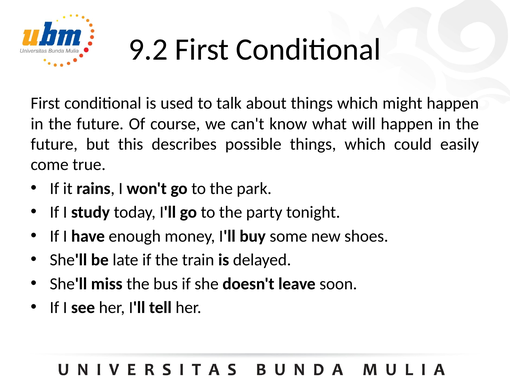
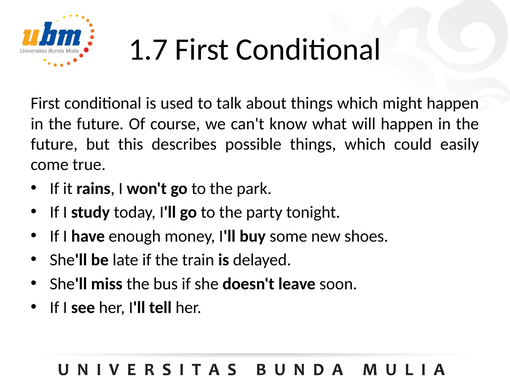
9.2: 9.2 -> 1.7 (148, 49)
